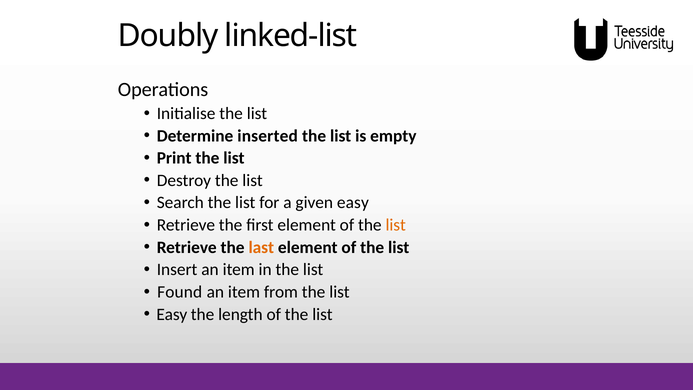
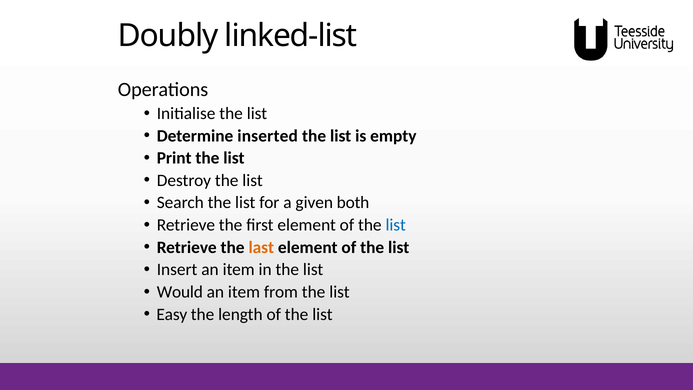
given easy: easy -> both (353, 203)
list colour: orange -> blue (396, 225)
Found: Found -> Would (180, 292)
